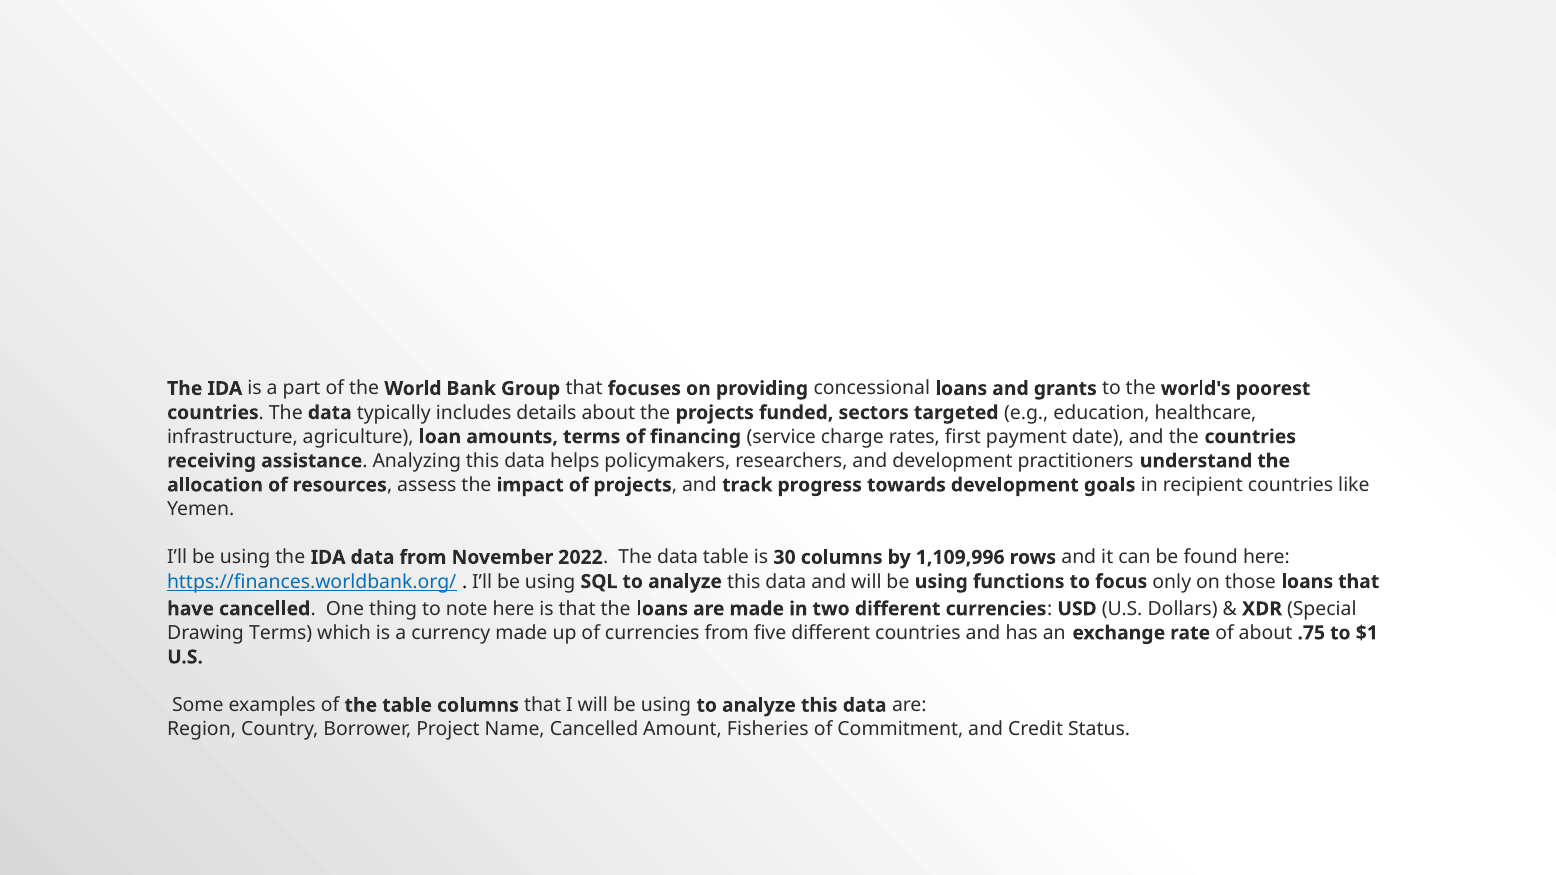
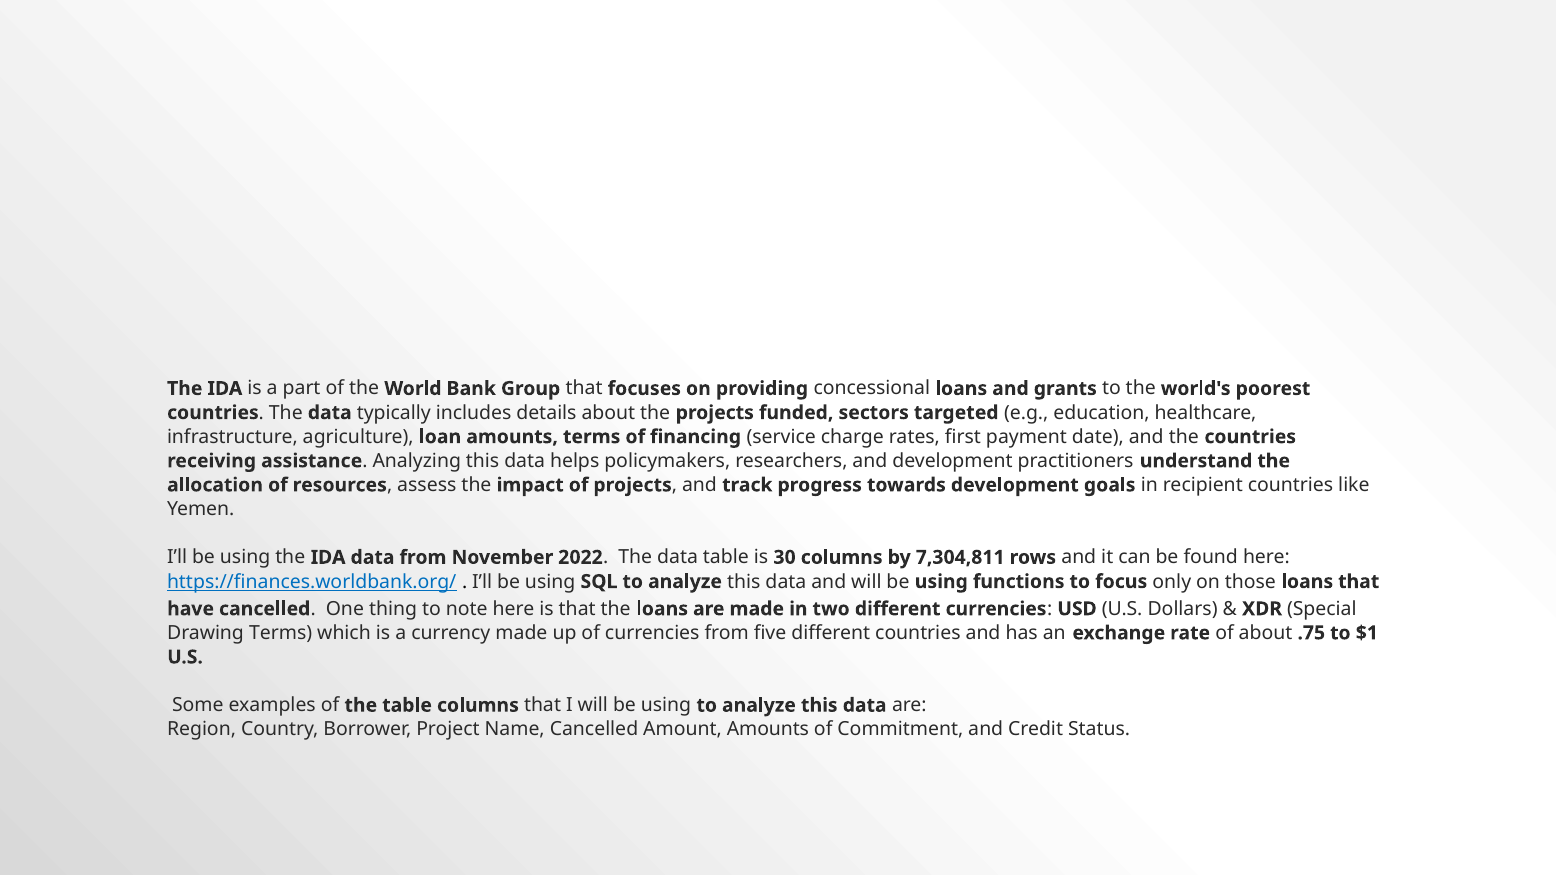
1,109,996: 1,109,996 -> 7,304,811 (960, 558)
Amount Fisheries: Fisheries -> Amounts (768, 730)
